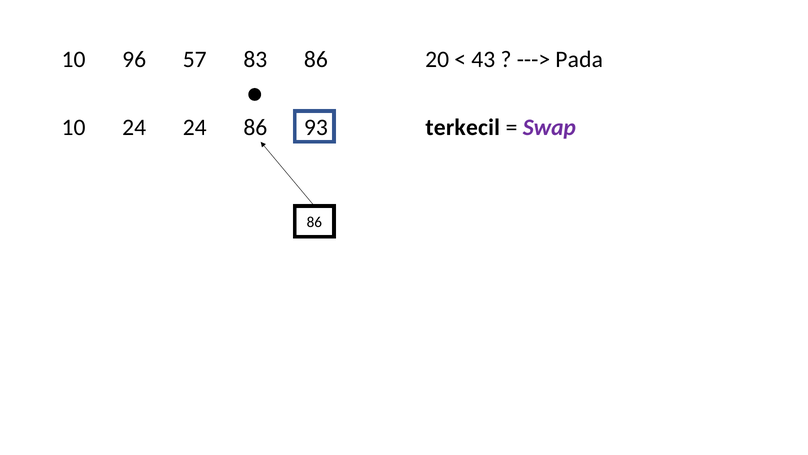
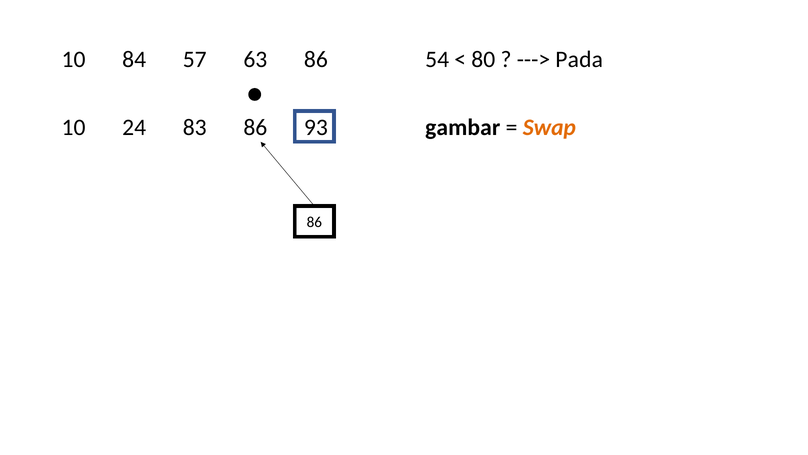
96: 96 -> 84 (134, 59)
83: 83 -> 63 (255, 59)
20: 20 -> 54 (437, 59)
43: 43 -> 80 (483, 59)
24 24: 24 -> 83 (195, 127)
terkecil: terkecil -> gambar (463, 127)
Swap colour: purple -> orange (549, 127)
